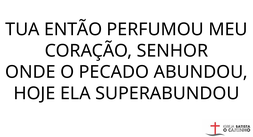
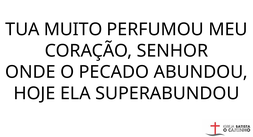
ENTÃO: ENTÃO -> MUITO (73, 30)
